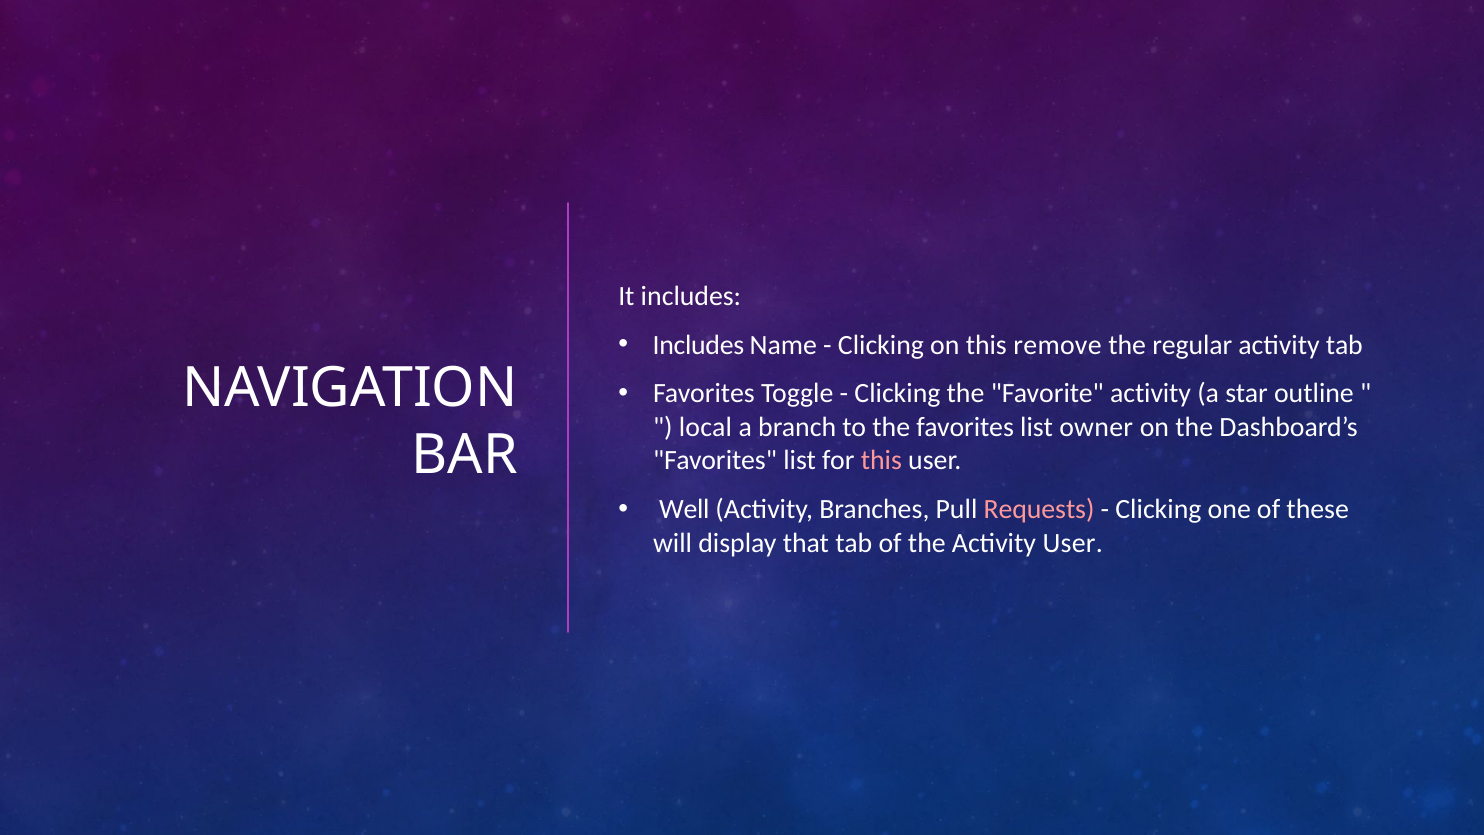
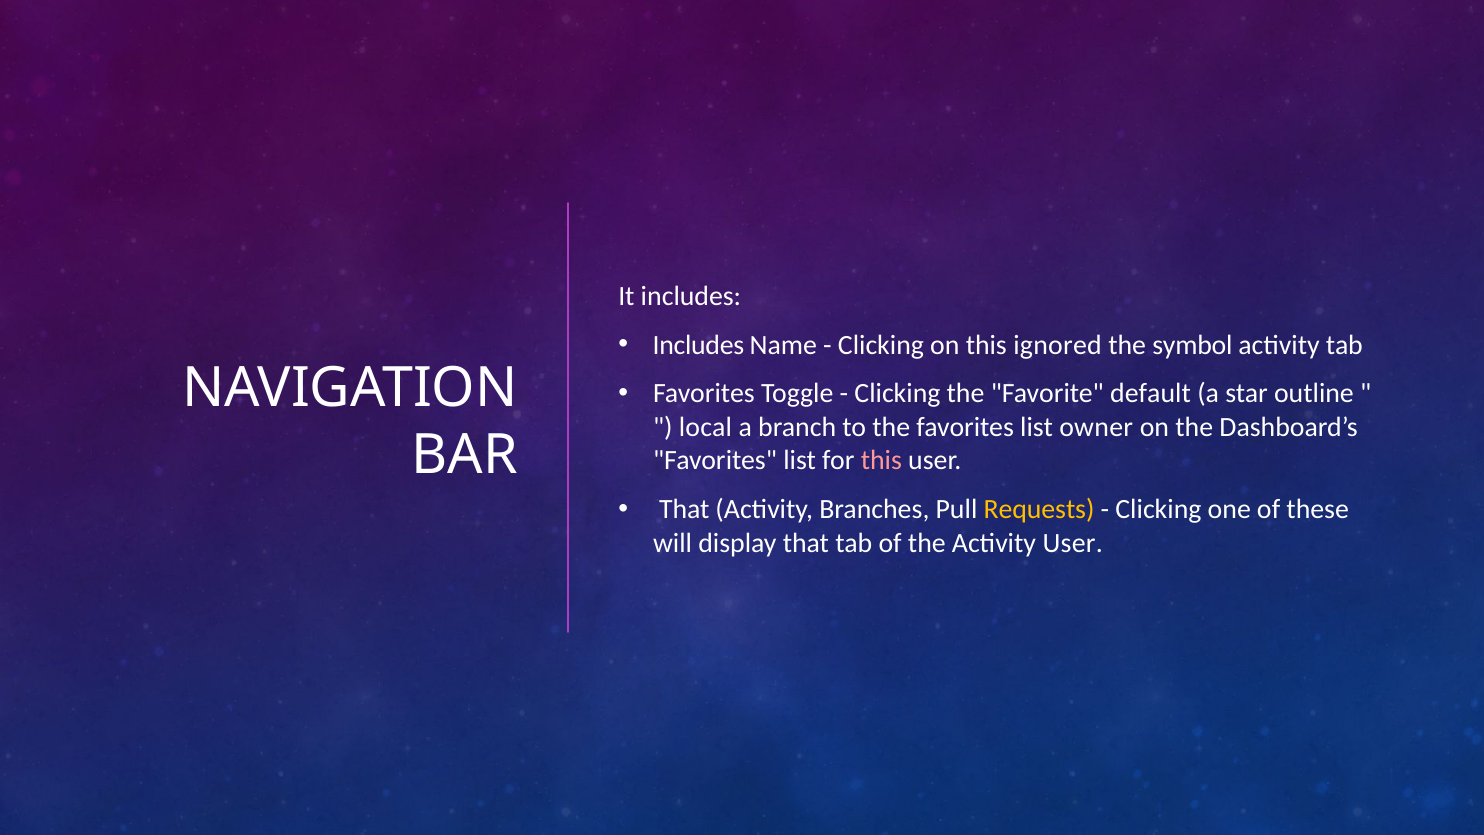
remove: remove -> ignored (1058, 345)
regular: regular -> symbol (1192, 345)
Favorite activity: activity -> default (1151, 394)
Well: Well -> That (684, 509)
Requests colour: pink -> yellow (1039, 509)
